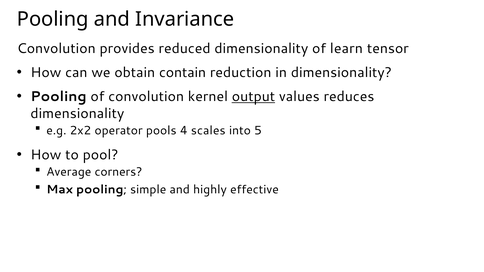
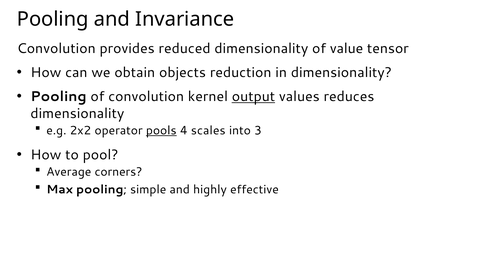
learn: learn -> value (347, 49)
contain: contain -> objects (183, 73)
pools underline: none -> present (161, 131)
5: 5 -> 3 (258, 131)
